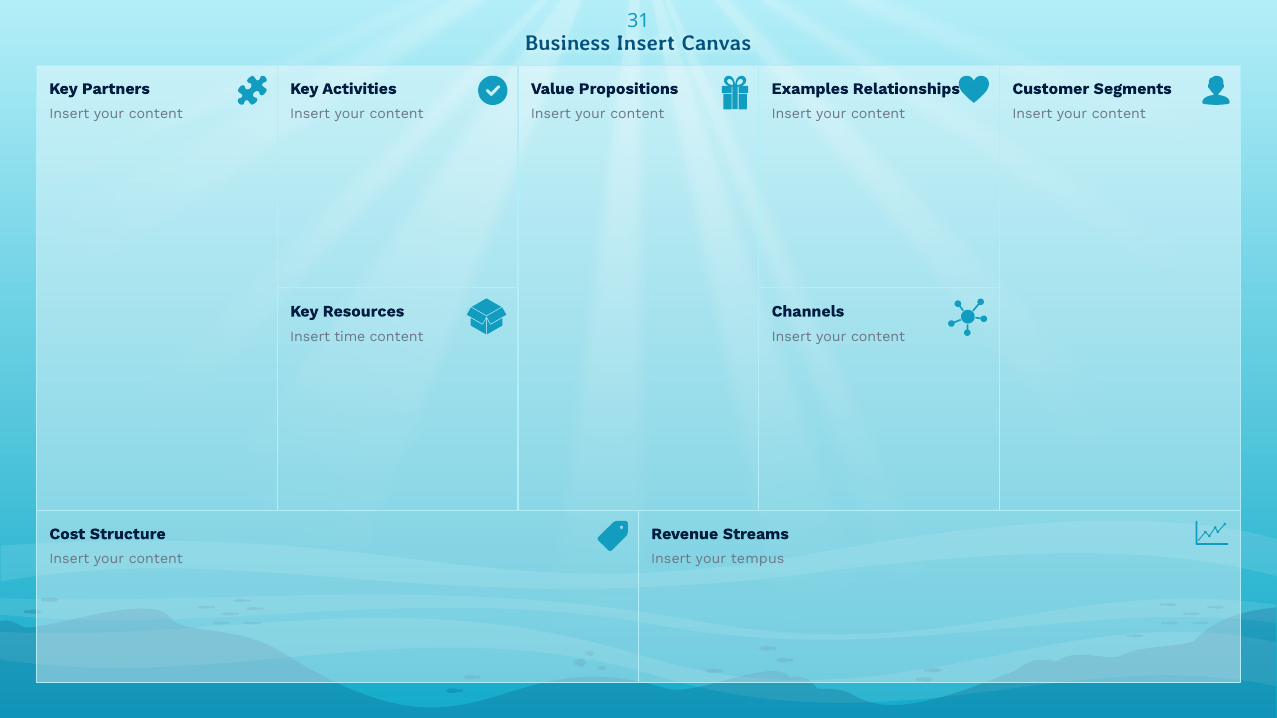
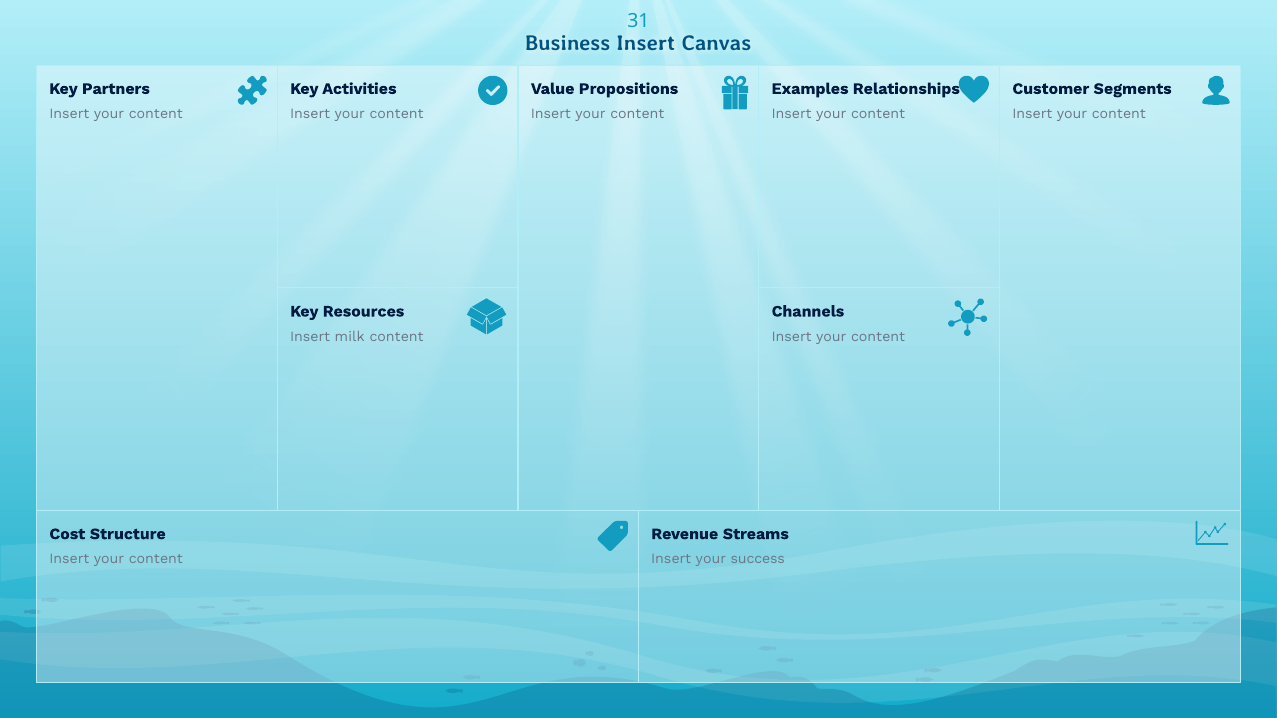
time: time -> milk (350, 336)
tempus: tempus -> success (758, 559)
